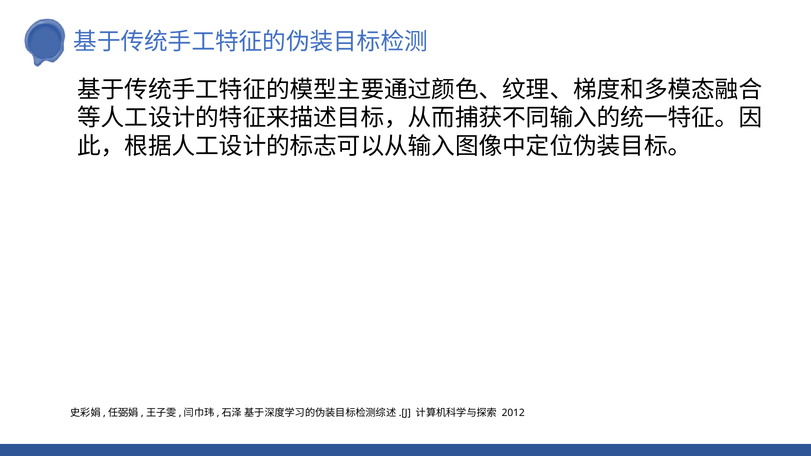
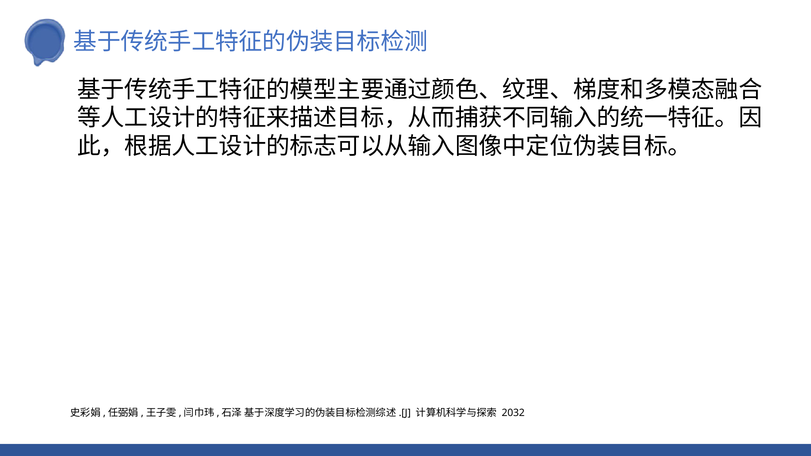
2012: 2012 -> 2032 (513, 413)
